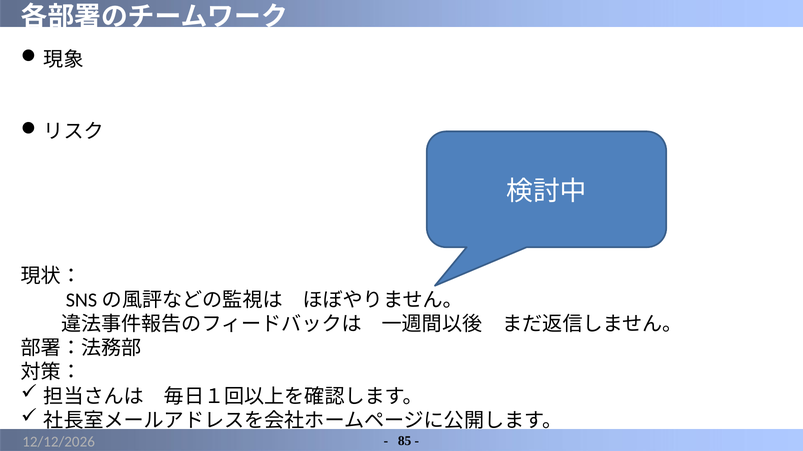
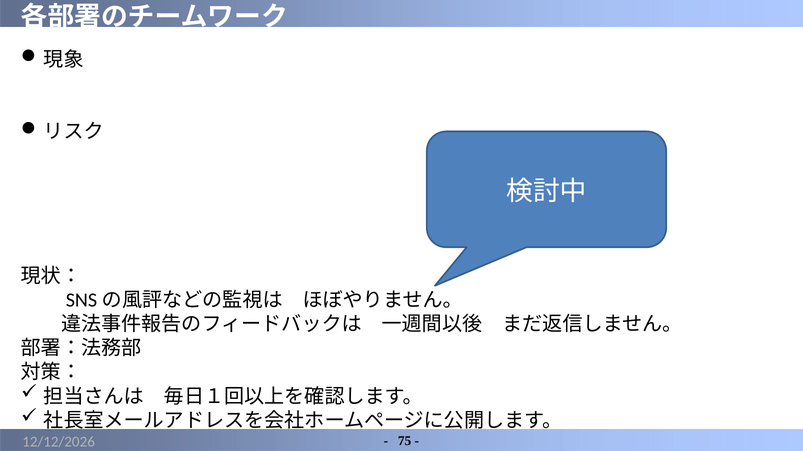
85: 85 -> 75 (405, 441)
